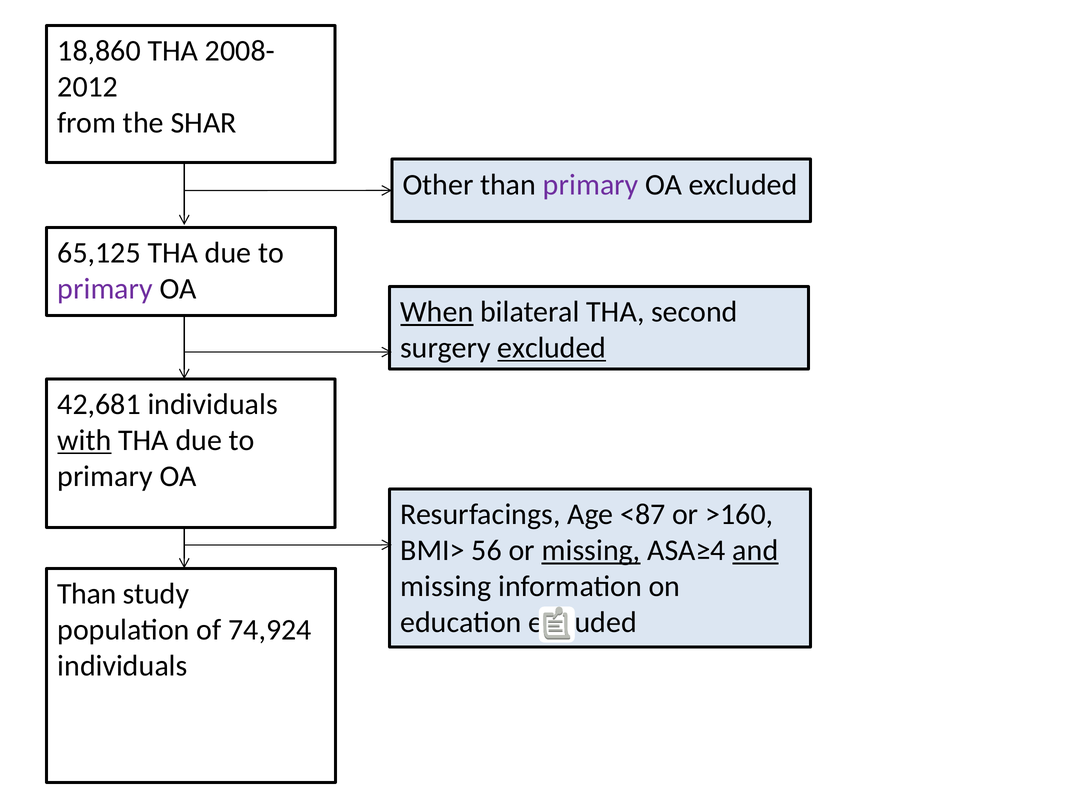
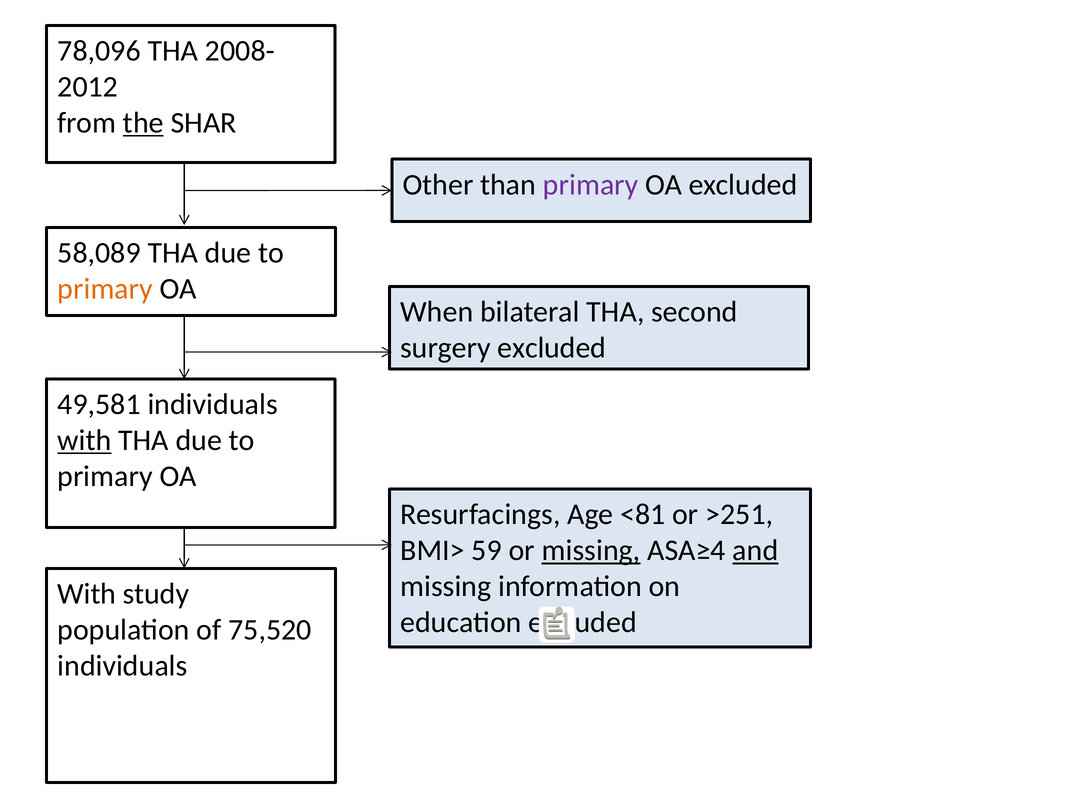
18,860: 18,860 -> 78,096 (99, 51)
the underline: none -> present (143, 123)
65,125: 65,125 -> 58,089 (99, 253)
primary colour: purple -> orange (105, 289)
When underline: present -> none (437, 312)
excluded underline: present -> none (552, 348)
42,681: 42,681 -> 49,581 (99, 404)
<87: <87 -> <81 (643, 514)
>160: >160 -> >251 (739, 514)
56: 56 -> 59 (487, 550)
Than: Than -> With (87, 593)
74,924: 74,924 -> 75,520 (270, 629)
